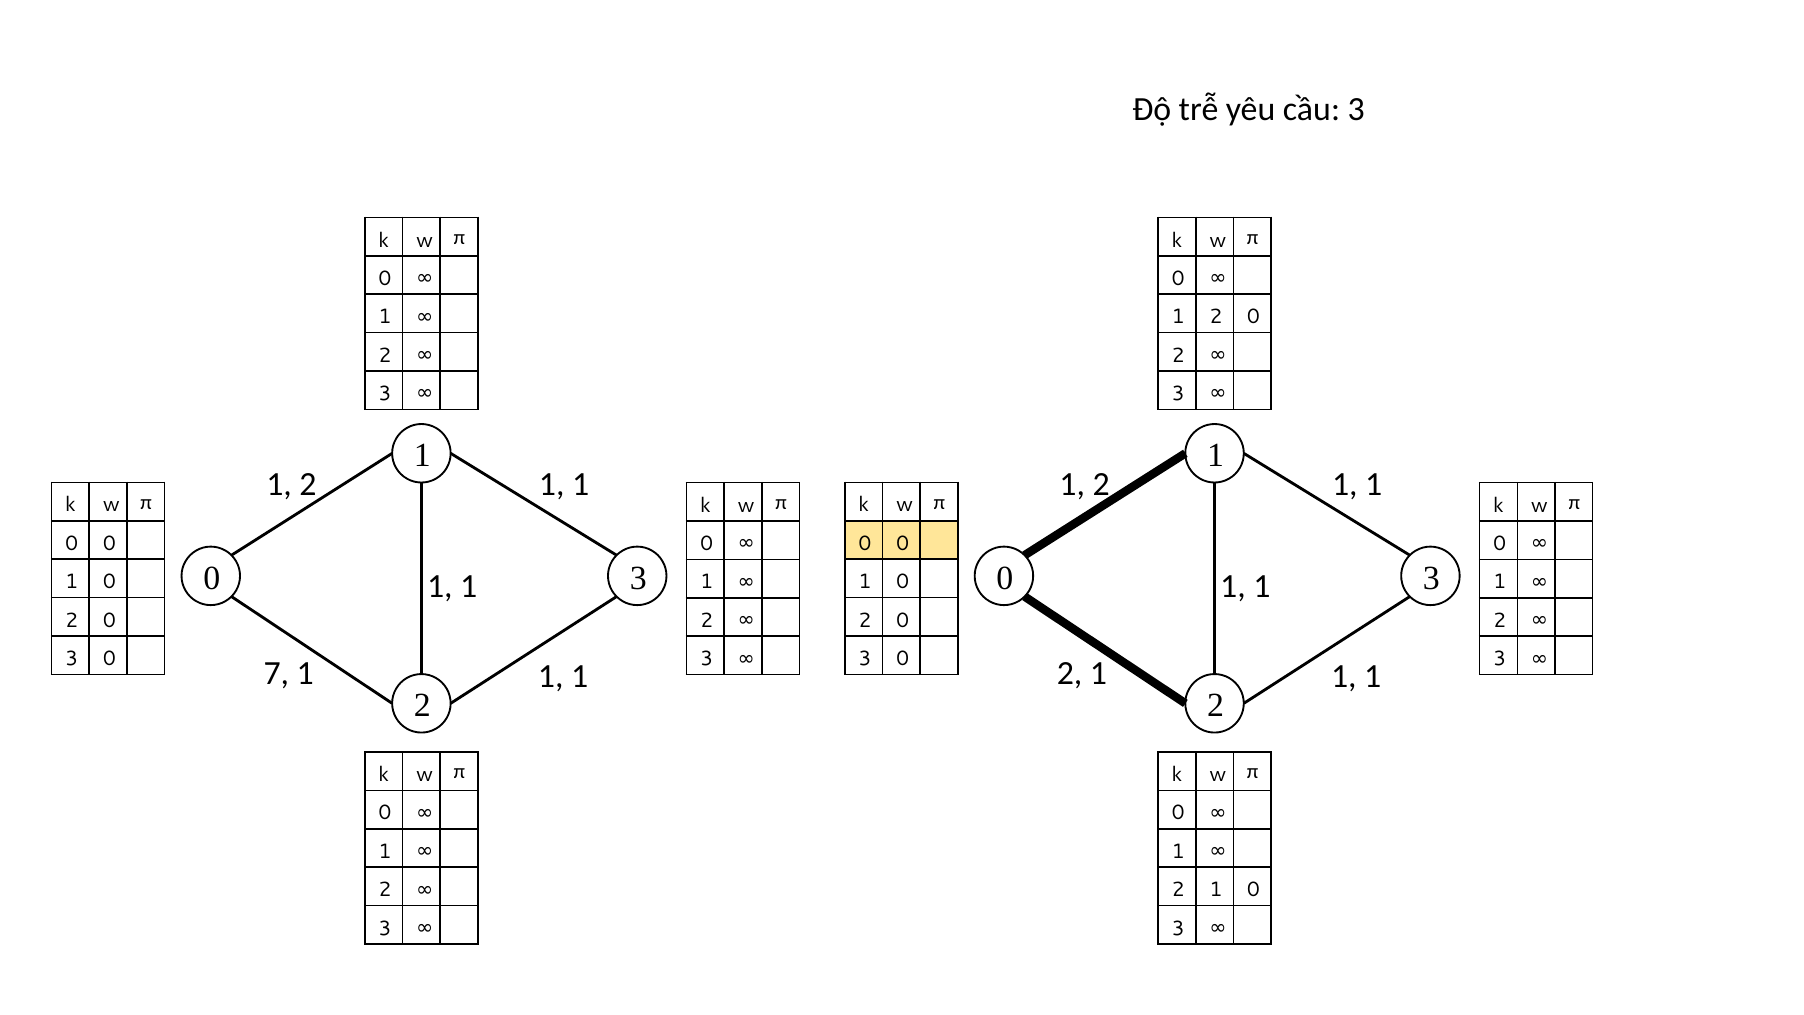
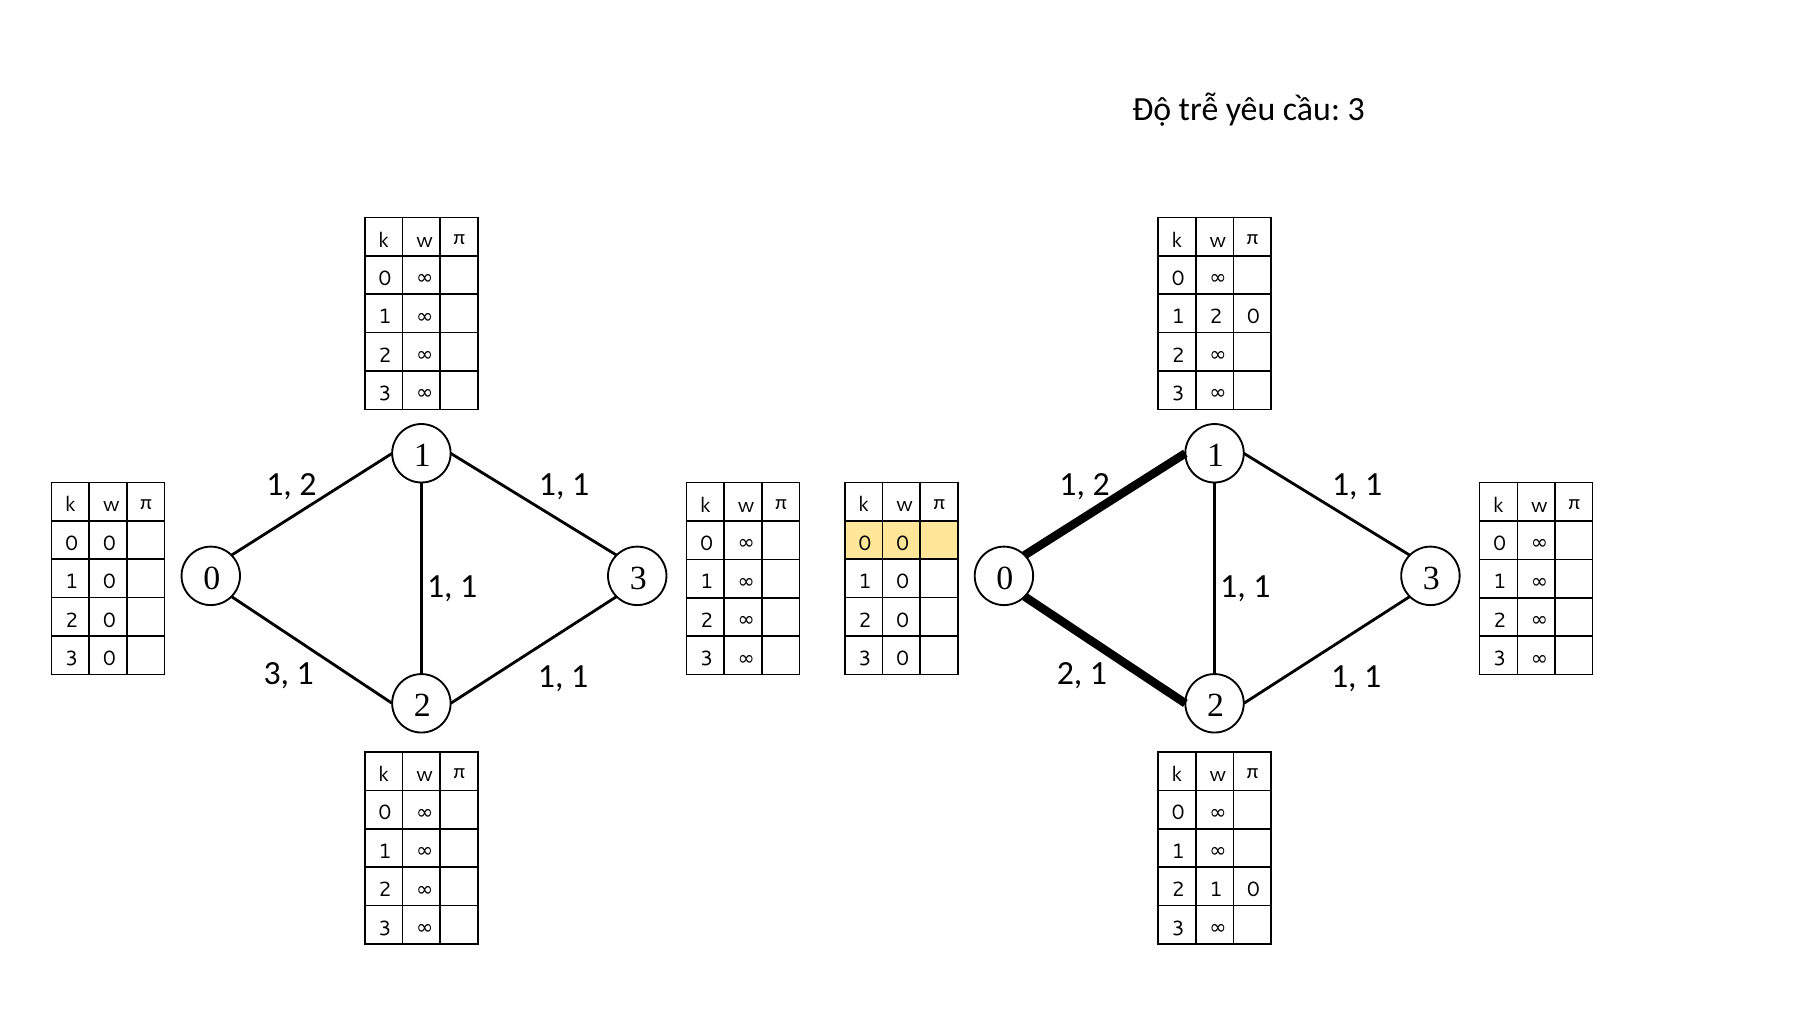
7: 7 -> 3 (276, 673)
